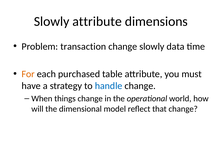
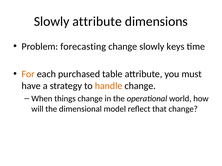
transaction: transaction -> forecasting (83, 47)
data: data -> keys (176, 47)
handle colour: blue -> orange (109, 86)
